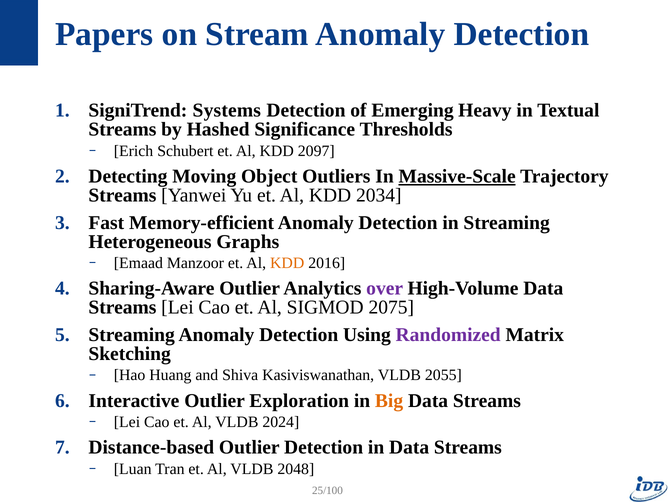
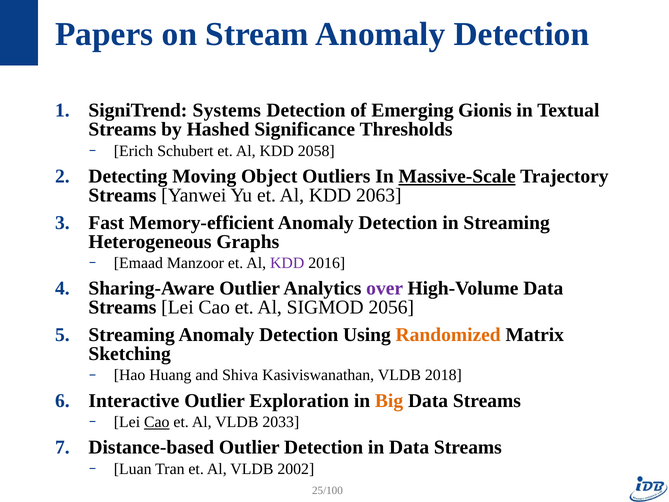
Heavy: Heavy -> Gionis (485, 110)
2097: 2097 -> 2058 (316, 151)
2034: 2034 -> 2063 (379, 195)
KDD colour: orange -> purple (287, 263)
2075: 2075 -> 2056 (391, 307)
Randomized colour: purple -> orange (448, 335)
2055: 2055 -> 2018 (443, 375)
Cao underline: none -> present (157, 422)
2024: 2024 -> 2033 (281, 422)
2048: 2048 -> 2002 (296, 469)
